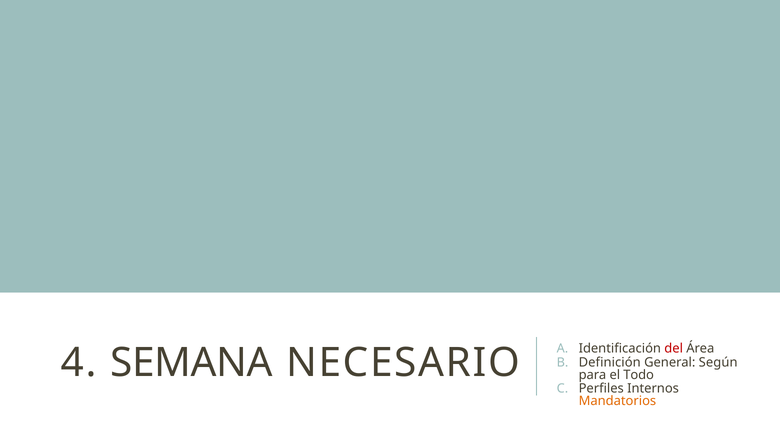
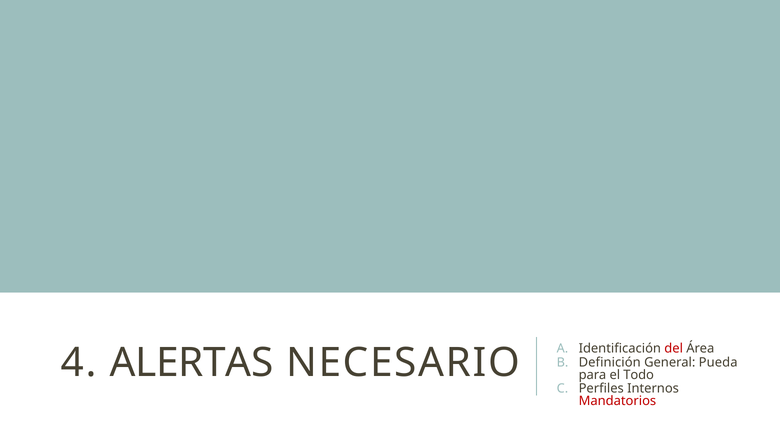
SEMANA: SEMANA -> ALERTAS (192, 362)
Según: Según -> Pueda (718, 362)
Mandatorios colour: orange -> red (617, 401)
